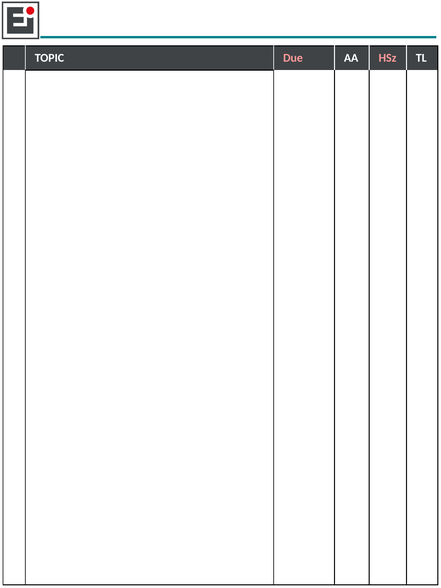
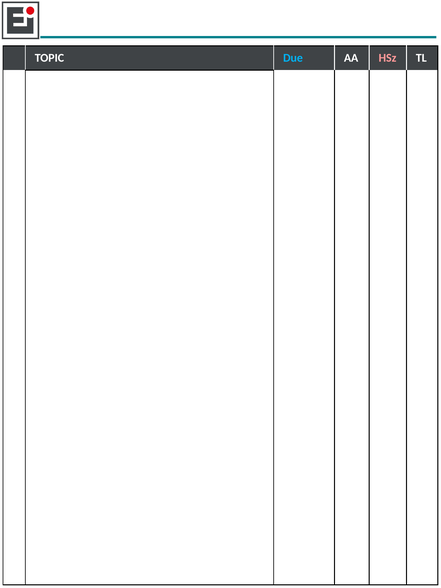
Due colour: pink -> light blue (293, 58)
